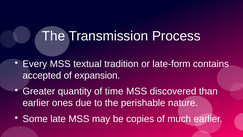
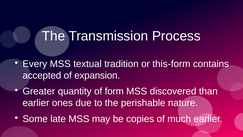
late-form: late-form -> this-form (171, 64)
time: time -> form (114, 91)
